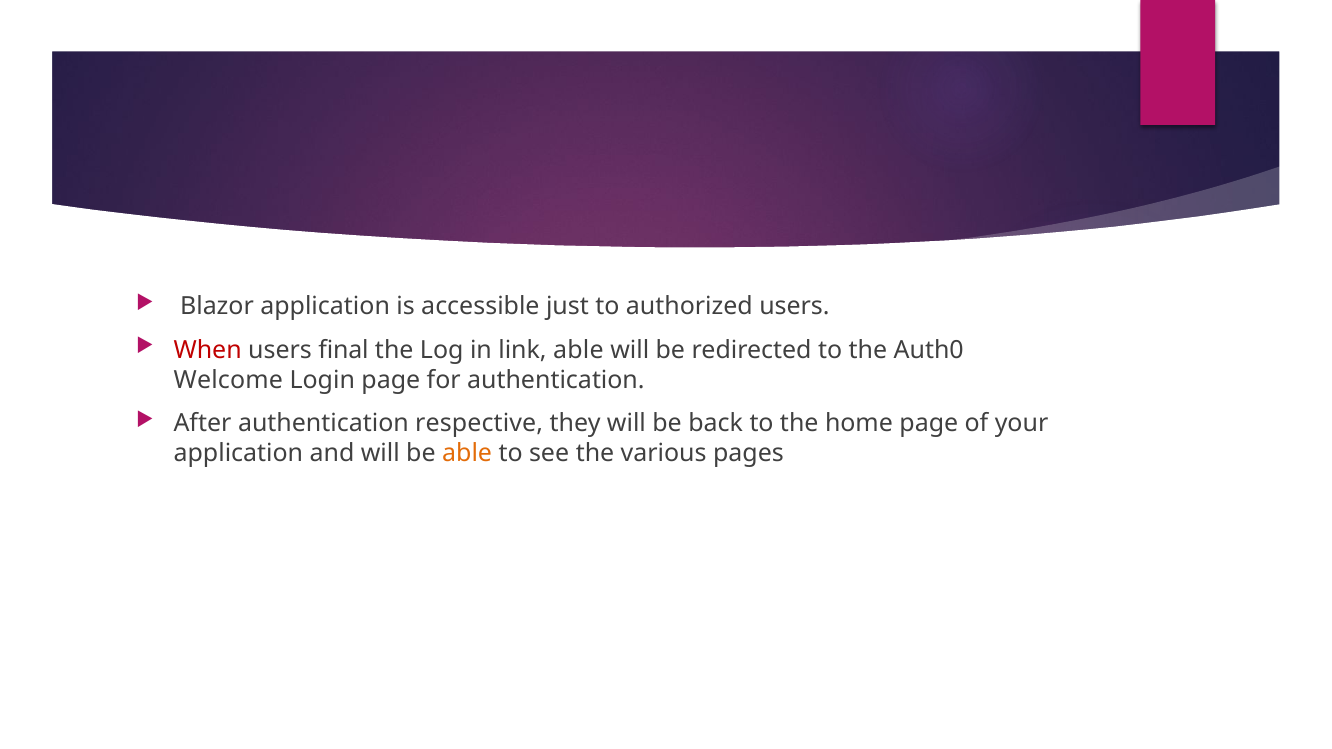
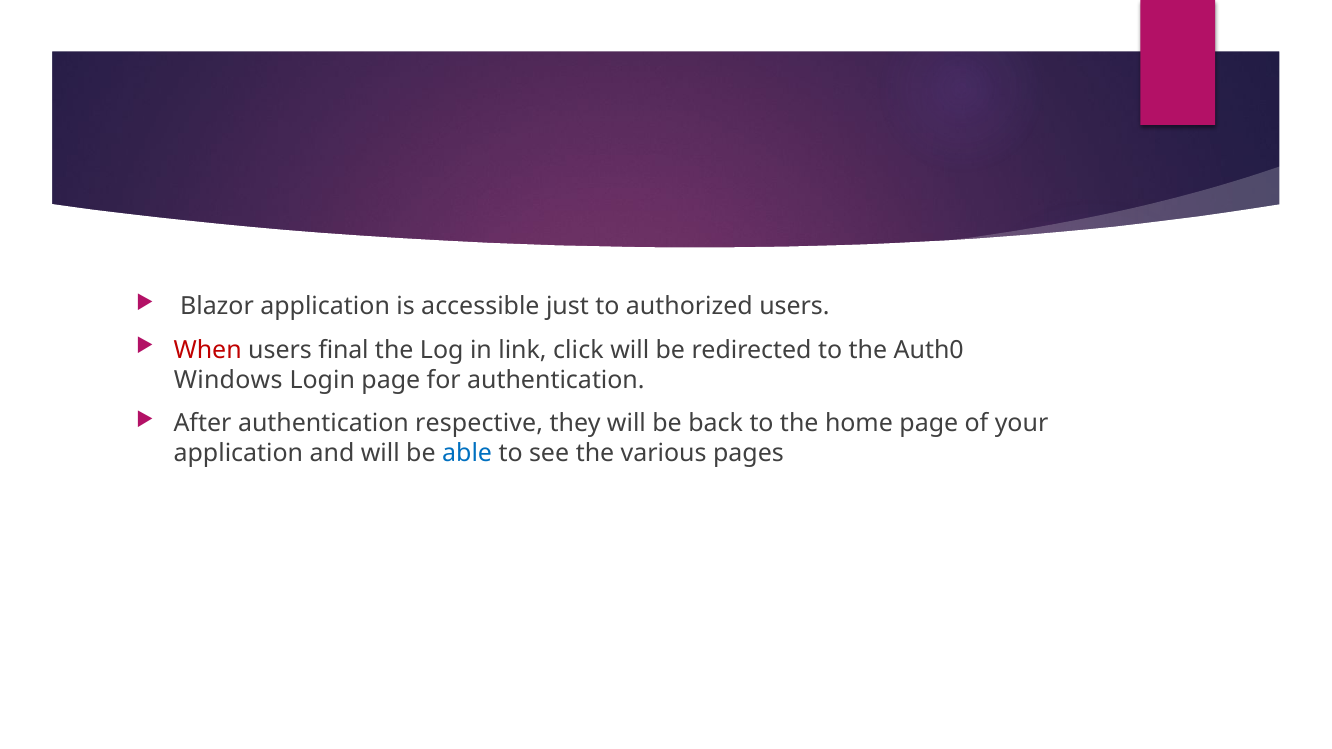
link able: able -> click (578, 350)
Welcome: Welcome -> Windows (228, 380)
able colour: orange -> blue (467, 454)
